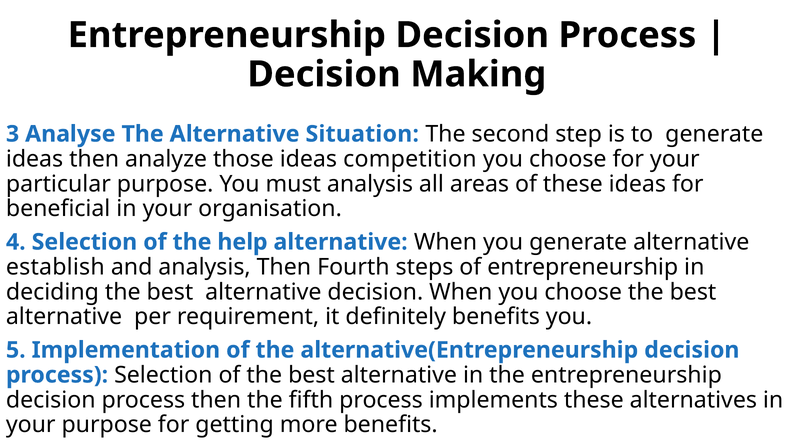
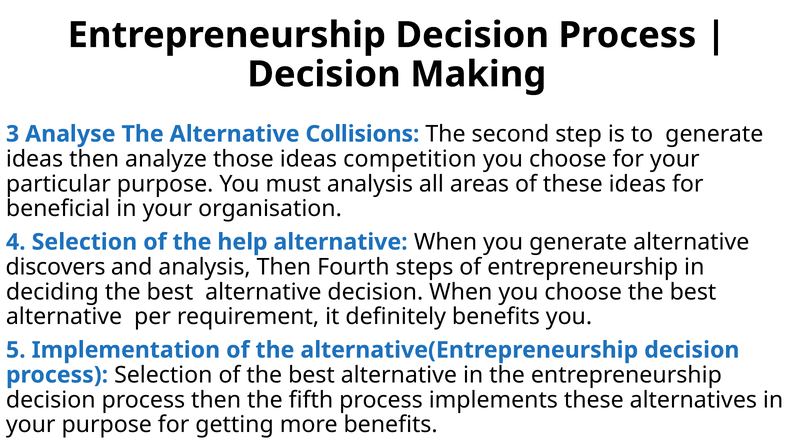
Situation: Situation -> Collisions (362, 134)
establish: establish -> discovers (56, 267)
